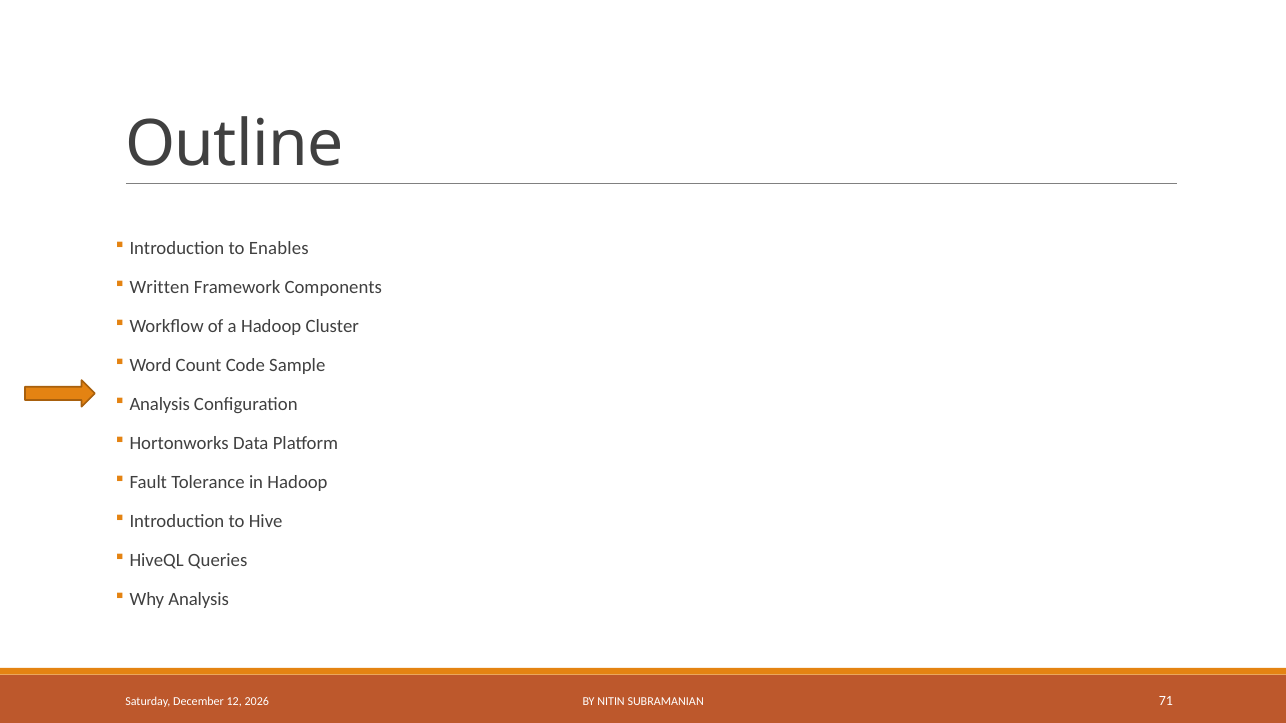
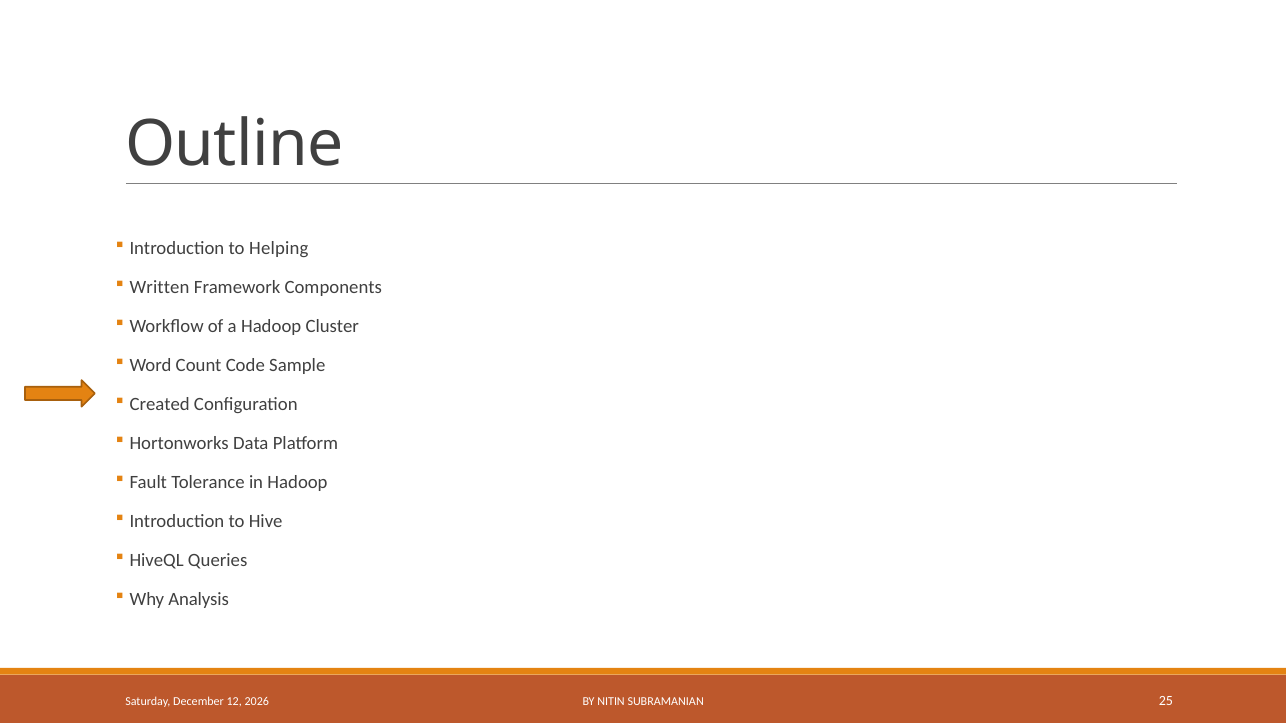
Enables: Enables -> Helping (279, 249)
Analysis: Analysis -> Created (160, 405)
71: 71 -> 25 (1166, 701)
